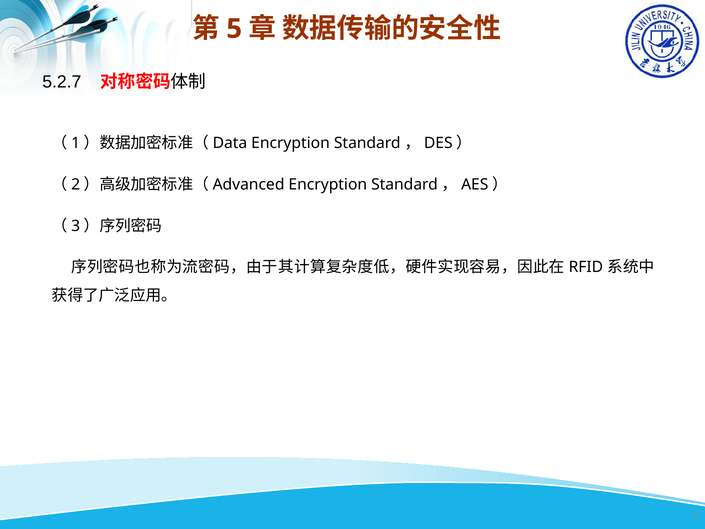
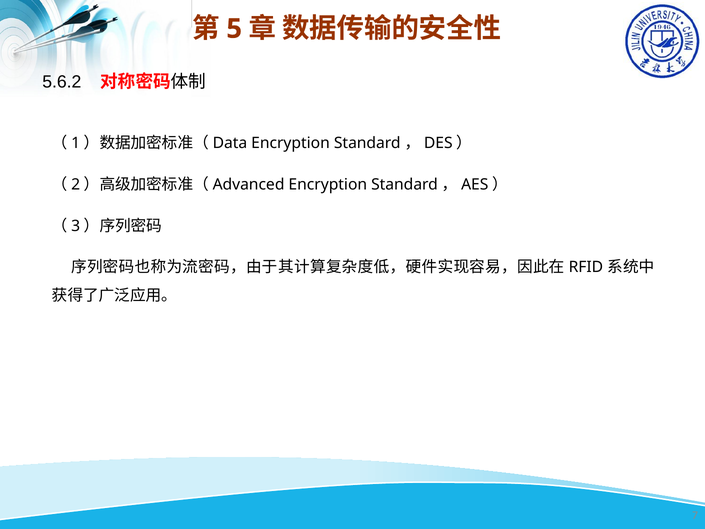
5.2.7: 5.2.7 -> 5.6.2 (62, 82)
